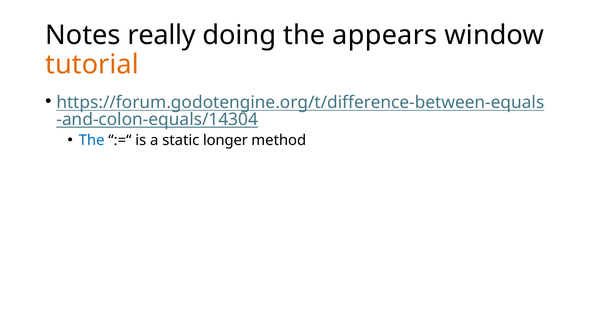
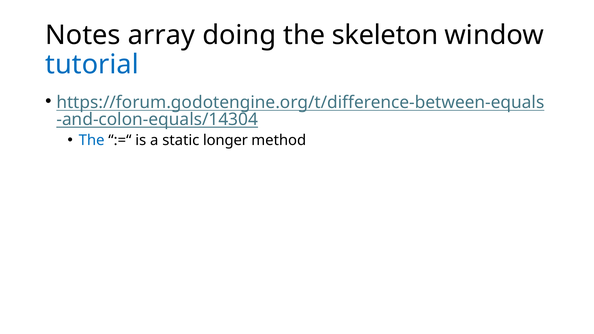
really: really -> array (161, 35)
appears: appears -> skeleton (385, 35)
tutorial colour: orange -> blue (92, 65)
